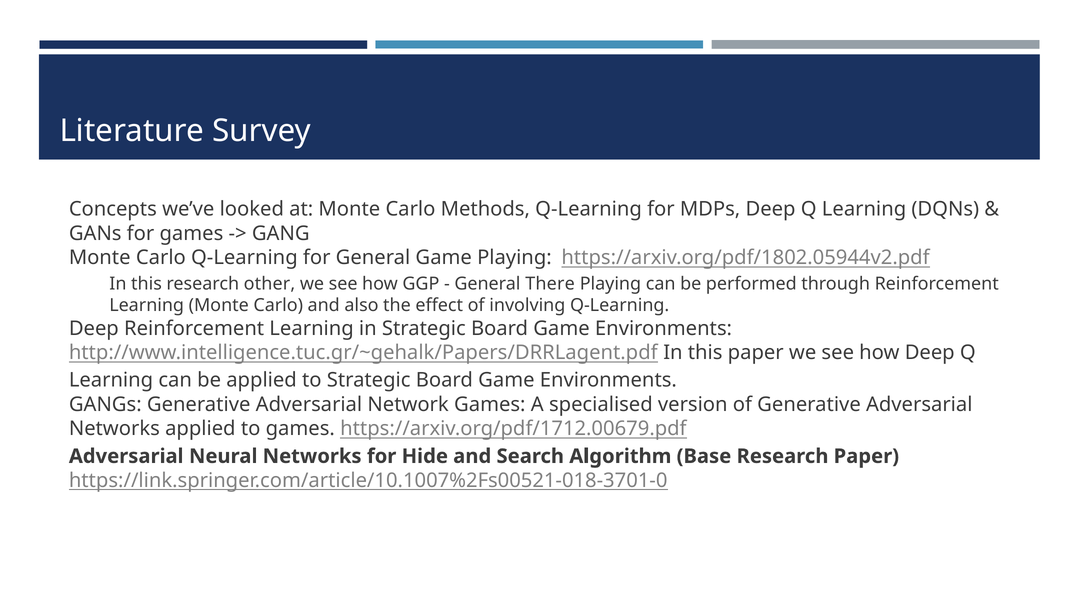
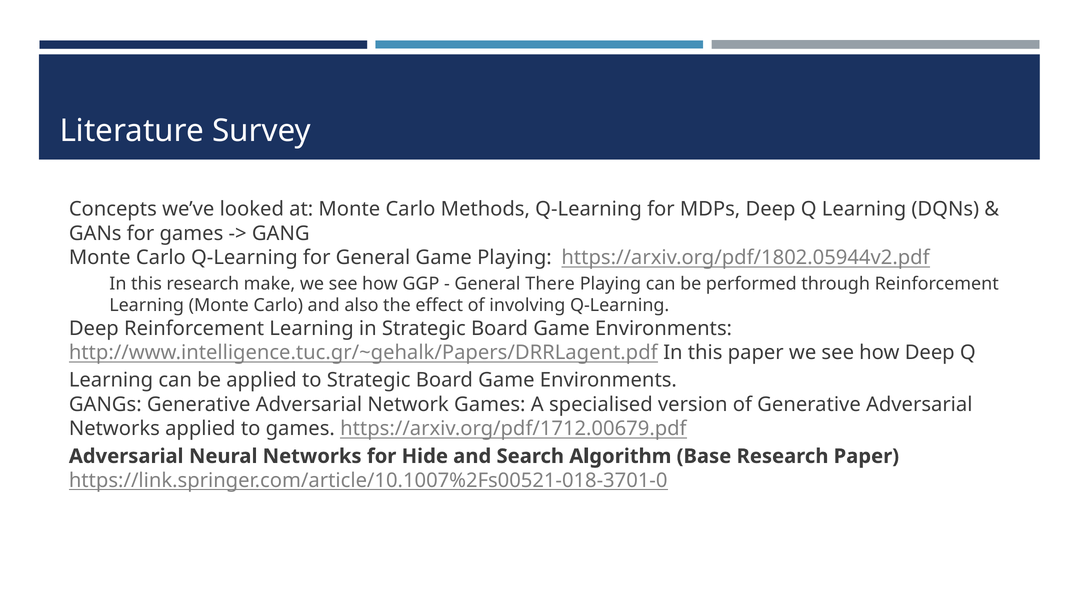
other: other -> make (270, 284)
